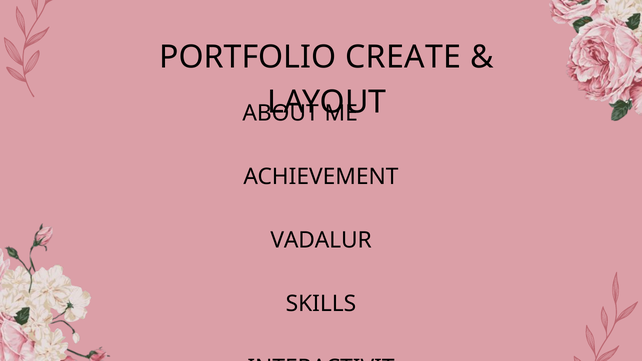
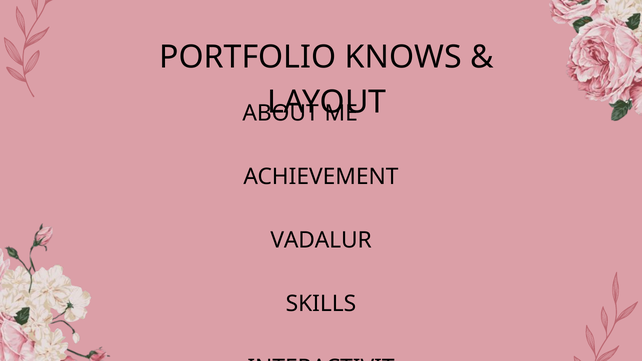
CREATE: CREATE -> KNOWS (403, 57)
